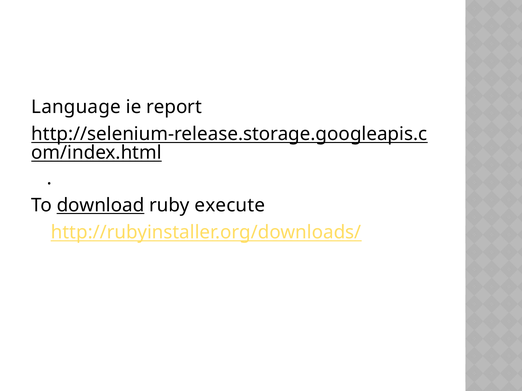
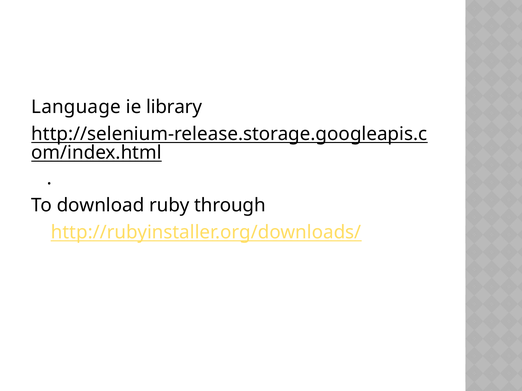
report: report -> library (174, 107)
download underline: present -> none (101, 206)
execute: execute -> through (230, 206)
